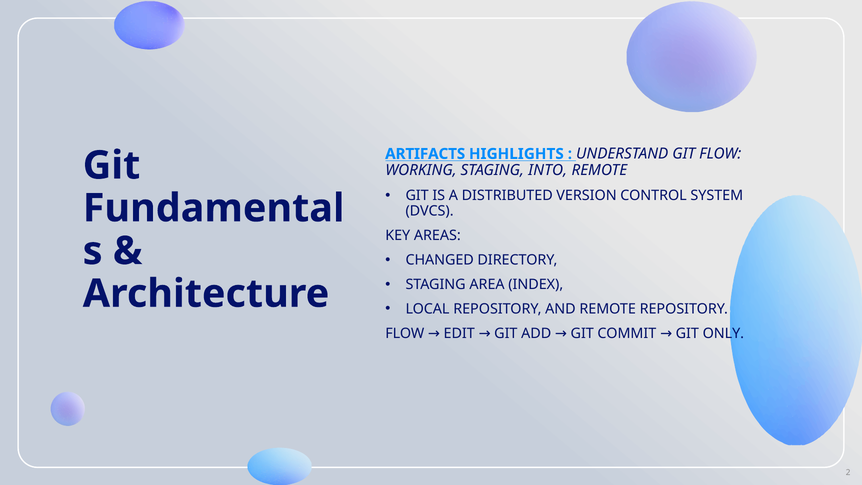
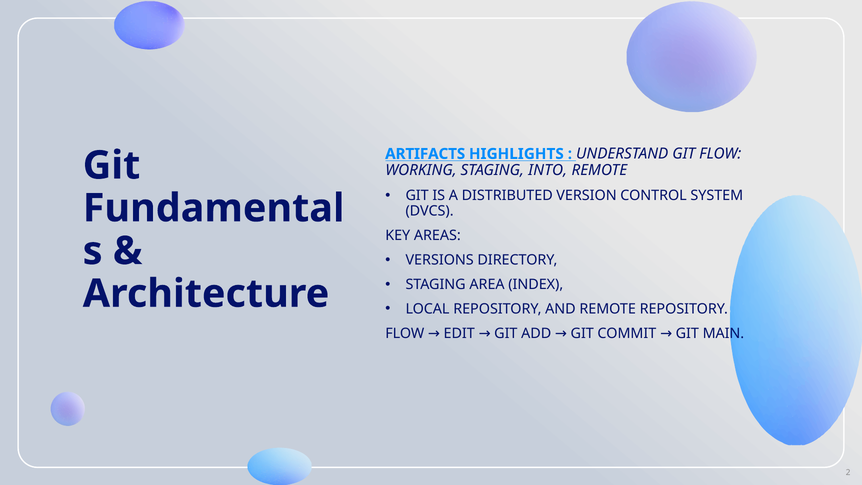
CHANGED: CHANGED -> VERSIONS (440, 260)
ONLY: ONLY -> MAIN (723, 333)
